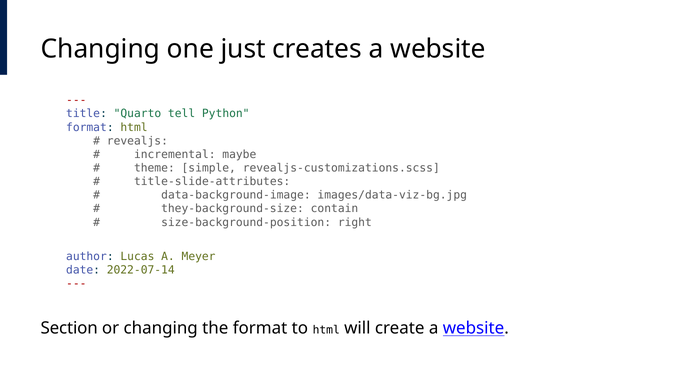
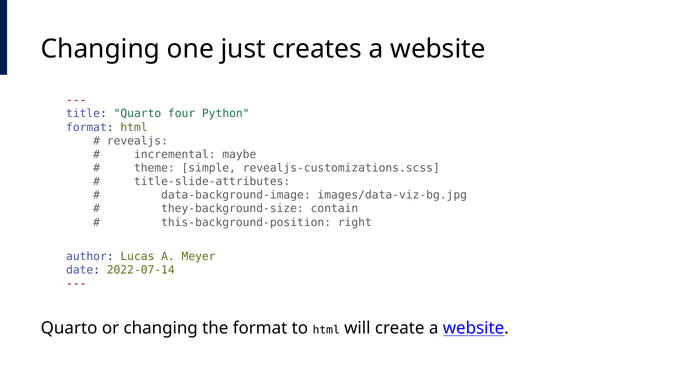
tell: tell -> four (182, 114)
size-background-position: size-background-position -> this-background-position (246, 222)
Section: Section -> Quarto (69, 327)
